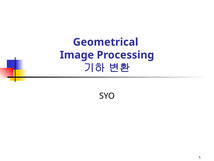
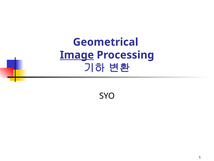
Image underline: none -> present (77, 55)
